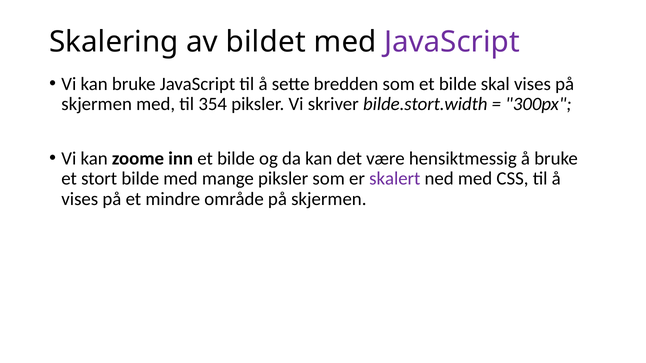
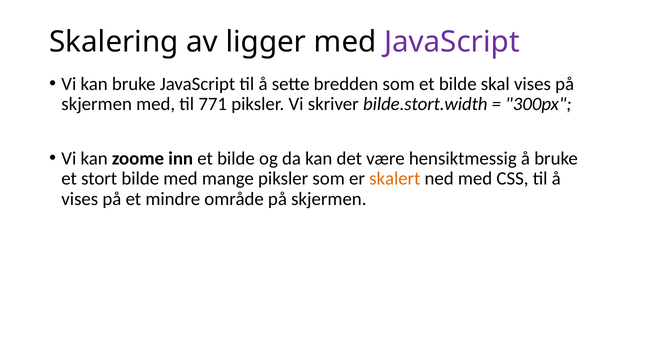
bildet: bildet -> ligger (266, 42)
354: 354 -> 771 (213, 104)
skalert colour: purple -> orange (395, 179)
